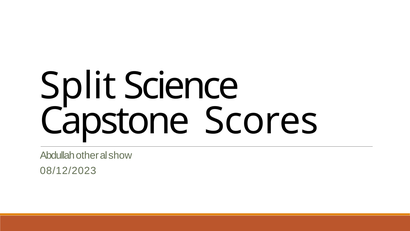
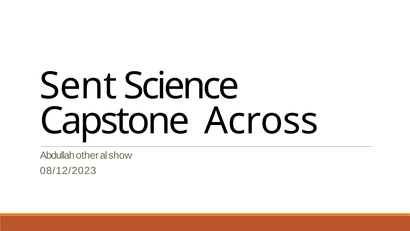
Split: Split -> Sent (78, 86)
Scores: Scores -> Across (261, 121)
